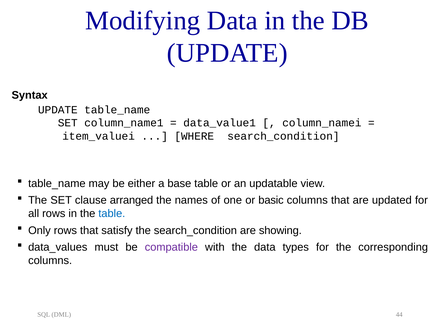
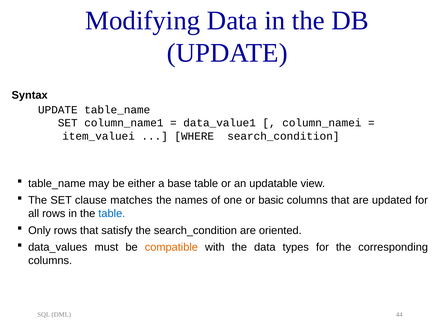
arranged: arranged -> matches (131, 200)
showing: showing -> oriented (280, 230)
compatible colour: purple -> orange (171, 247)
